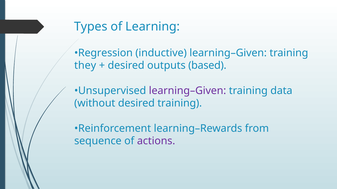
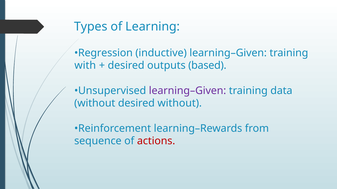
they: they -> with (85, 66)
desired training: training -> without (180, 104)
actions colour: purple -> red (156, 141)
